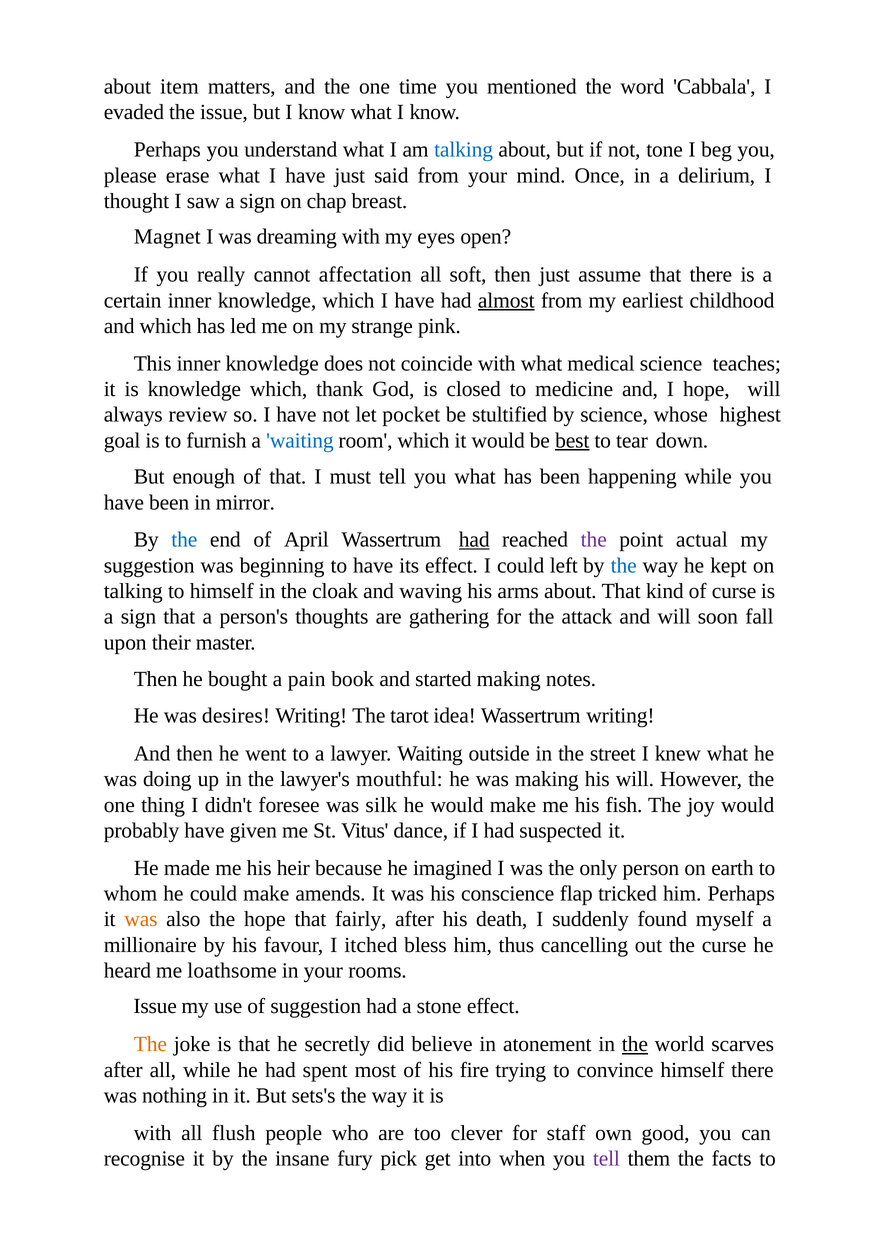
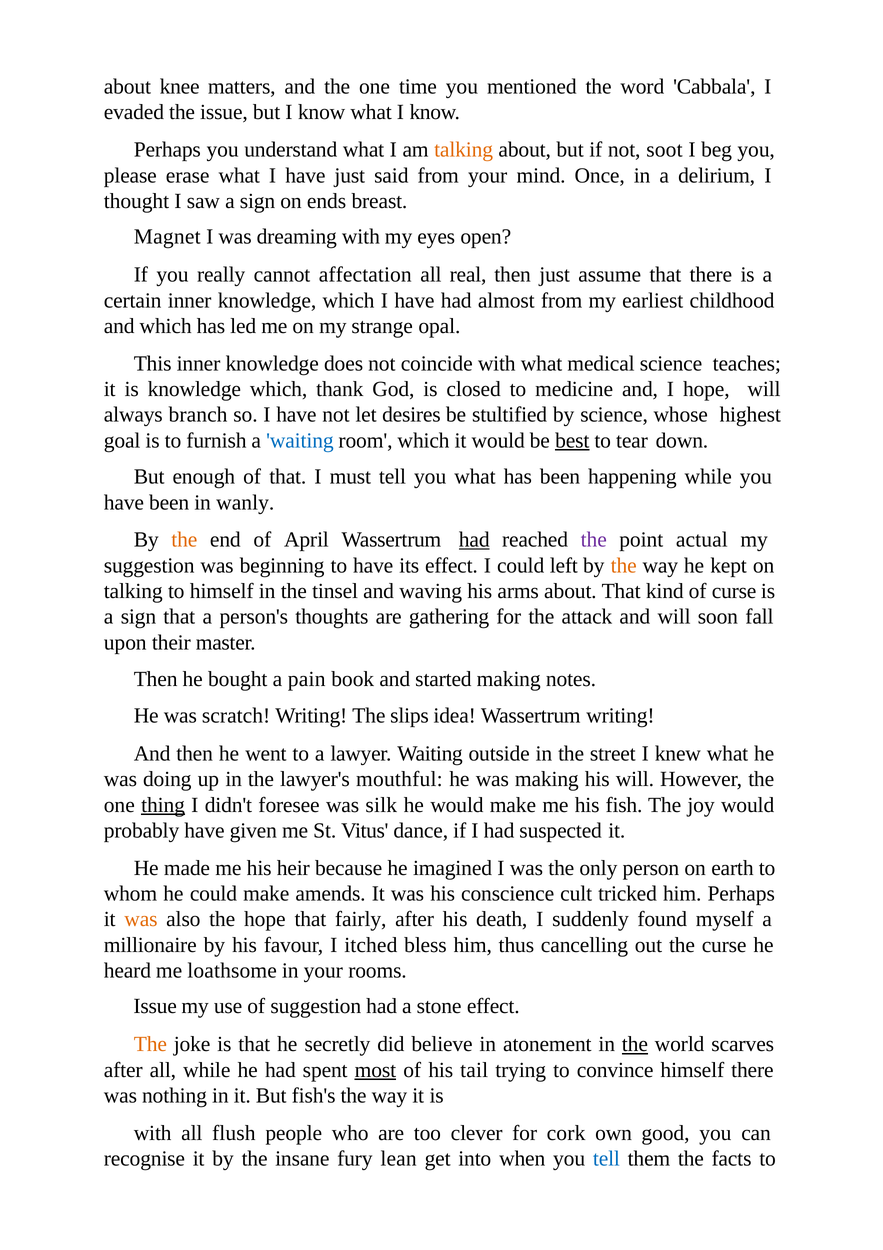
item: item -> knee (180, 87)
talking colour: blue -> orange (464, 150)
tone: tone -> soot (664, 150)
chap: chap -> ends (327, 201)
soft: soft -> real (468, 275)
almost underline: present -> none (506, 300)
pink: pink -> opal (439, 326)
review: review -> branch (198, 415)
pocket: pocket -> desires (411, 415)
mirror: mirror -> wanly (245, 502)
the colour: blue -> orange (184, 540)
the colour: blue -> orange (624, 565)
cloak: cloak -> tinsel (335, 591)
desires: desires -> scratch (236, 715)
tarot: tarot -> slips (410, 715)
thing underline: none -> present (163, 805)
flap: flap -> cult (576, 893)
most underline: none -> present (375, 1070)
fire: fire -> tail (474, 1070)
sets's: sets's -> fish's (314, 1095)
staff: staff -> cork (566, 1133)
pick: pick -> lean (399, 1158)
tell colour: purple -> blue (606, 1158)
